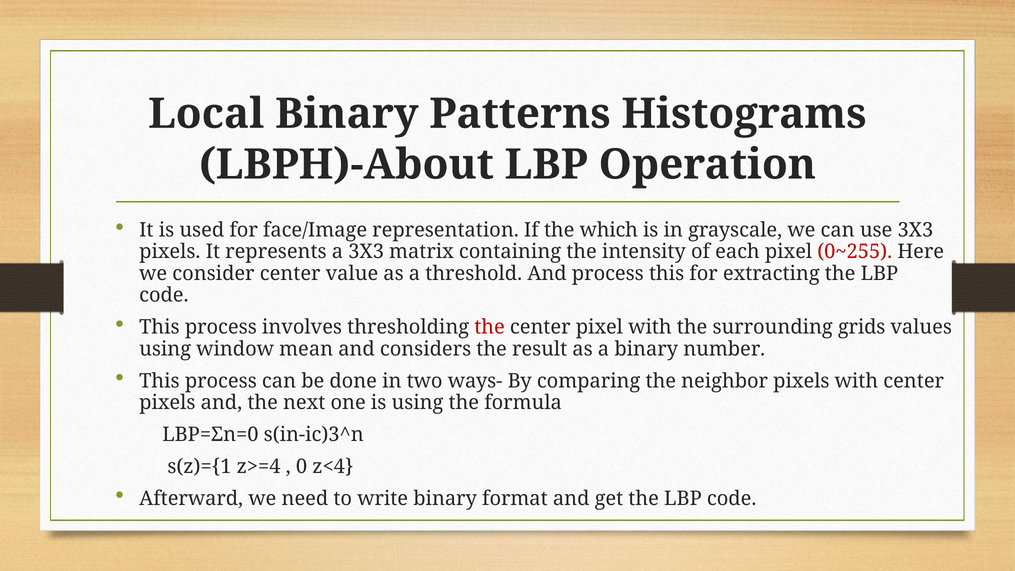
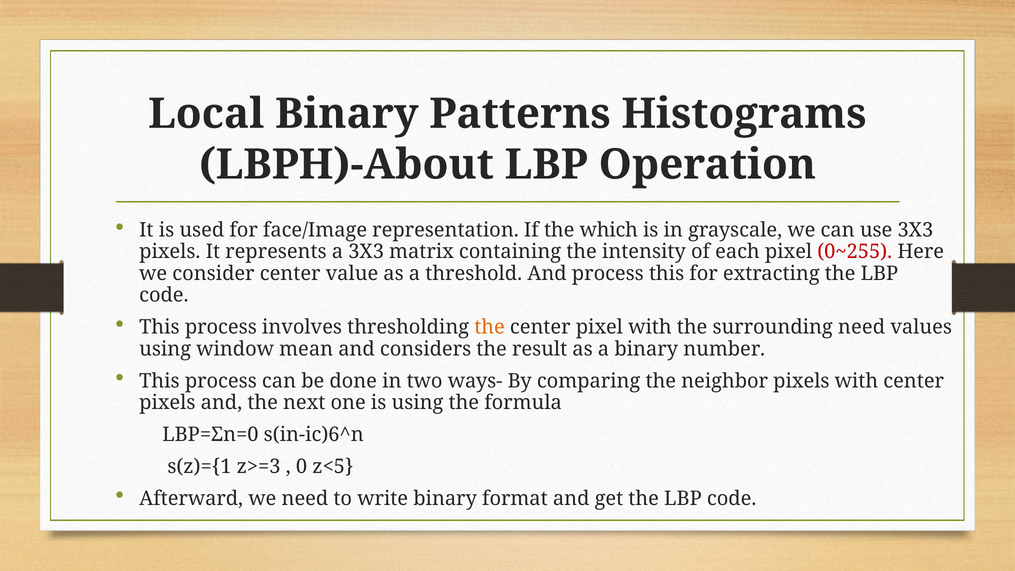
the colour: red -> orange (490, 327)
surrounding grids: grids -> need (862, 327)
s(in-ic)3^n: s(in-ic)3^n -> s(in-ic)6^n (314, 434)
z>=4: z>=4 -> z>=3 (259, 466)
z<4: z<4 -> z<5 (333, 466)
